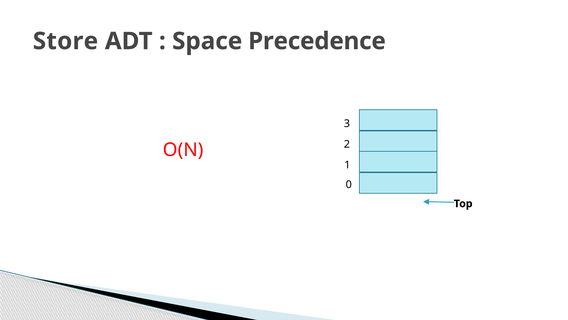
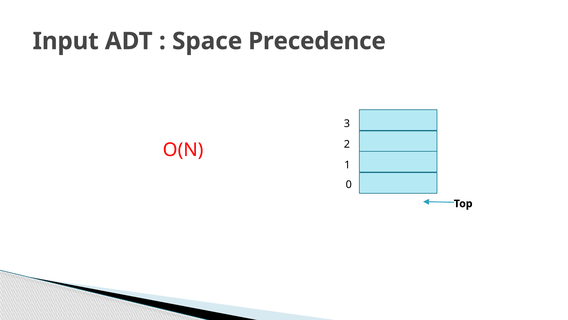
Store: Store -> Input (66, 41)
